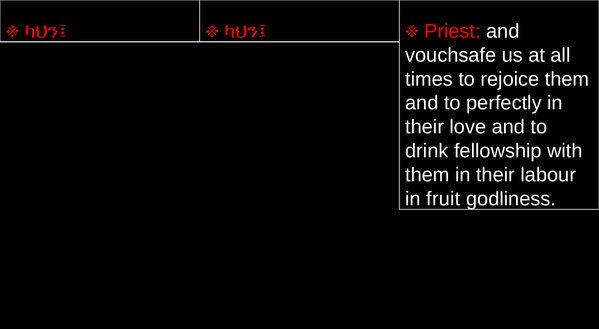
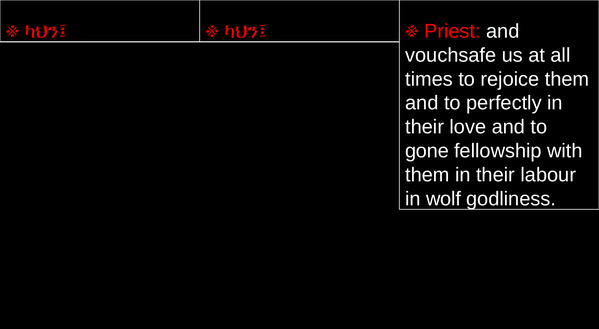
drink: drink -> gone (427, 151)
fruit: fruit -> wolf (444, 199)
